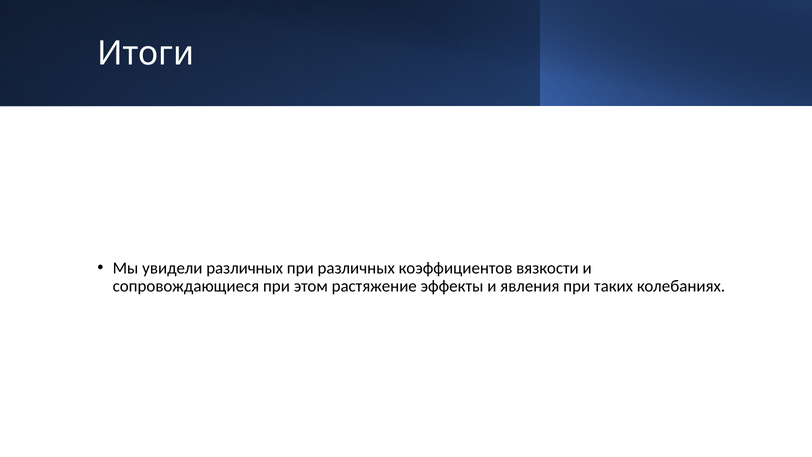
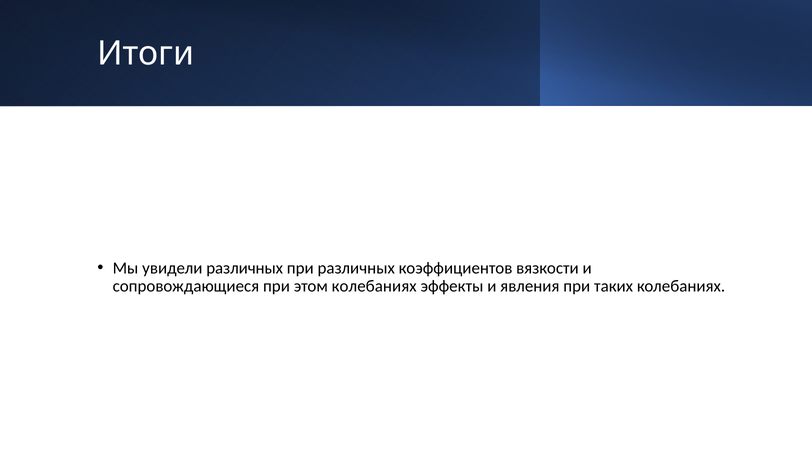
этом растяжение: растяжение -> колебаниях (374, 286)
